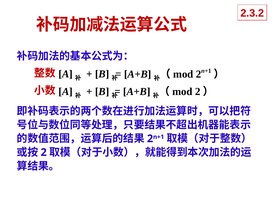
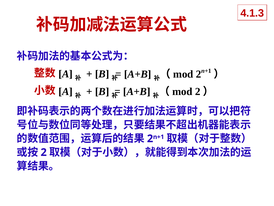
2.3.2: 2.3.2 -> 4.1.3 (252, 13)
